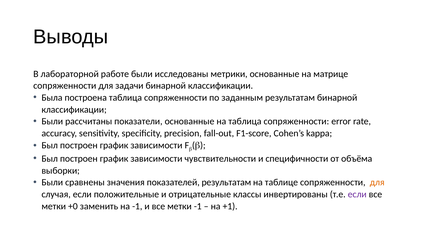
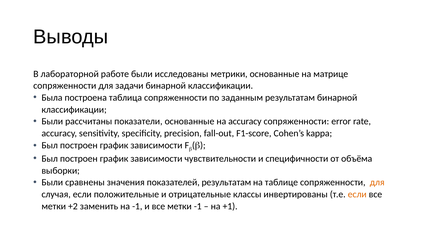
на таблица: таблица -> accuracy (245, 121)
если colour: purple -> orange (357, 194)
+0: +0 -> +2 (73, 206)
